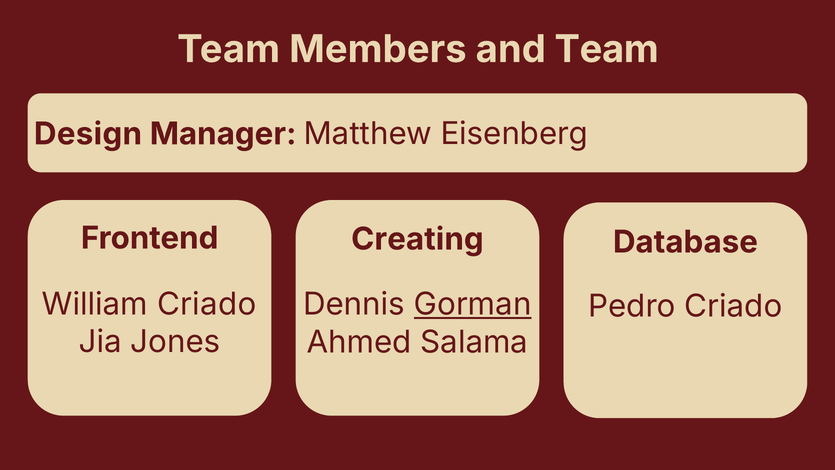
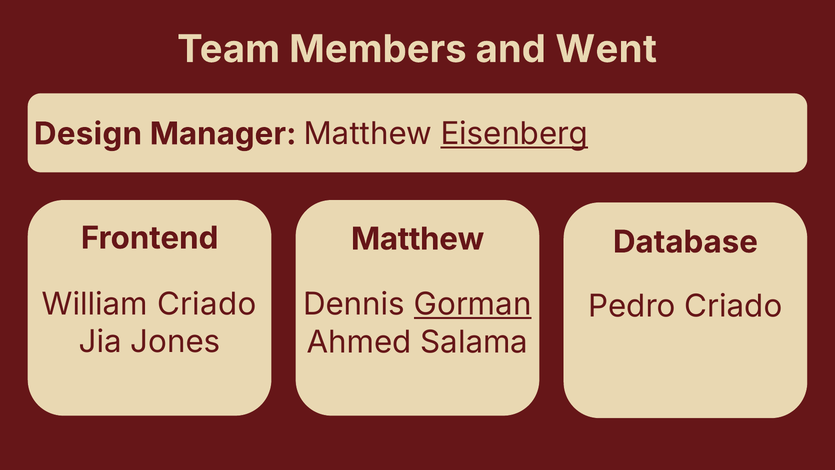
and Team: Team -> Went (606, 49)
Eisenberg underline: none -> present (514, 134)
Creating: Creating -> Matthew (418, 239)
